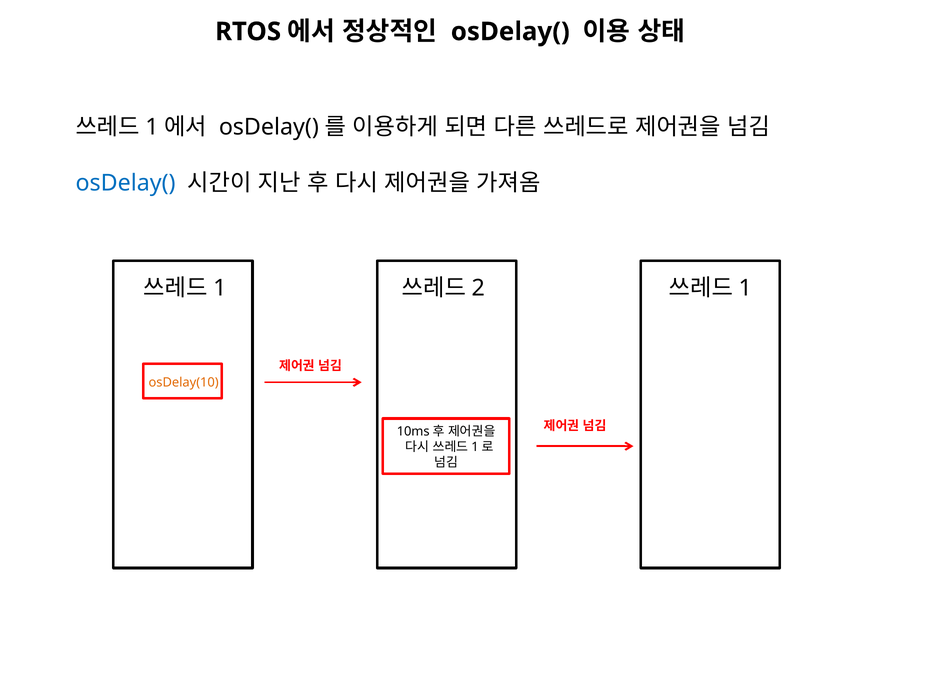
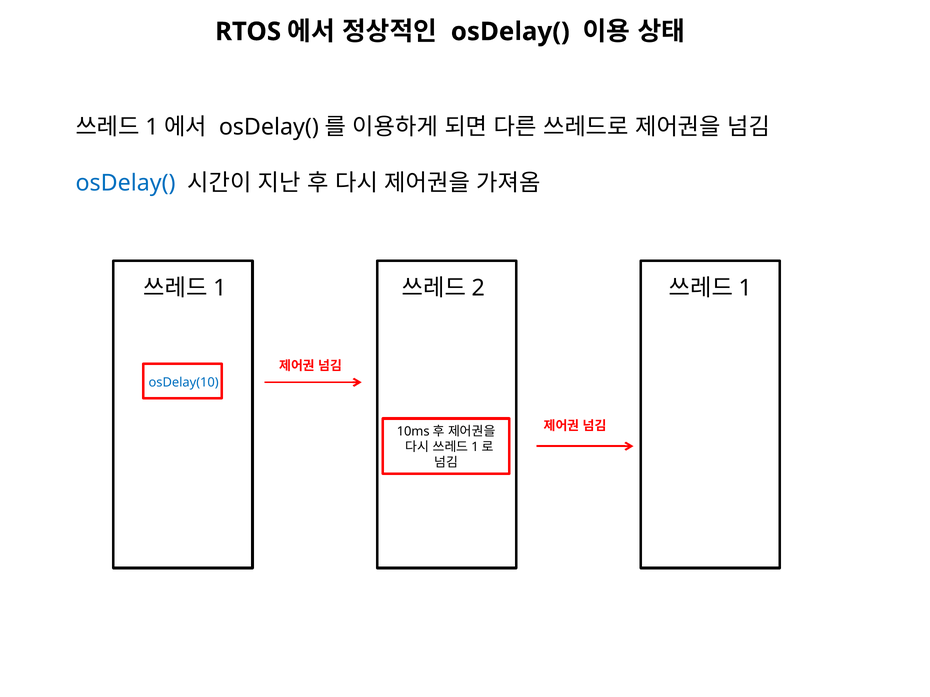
osDelay(10 colour: orange -> blue (184, 383)
